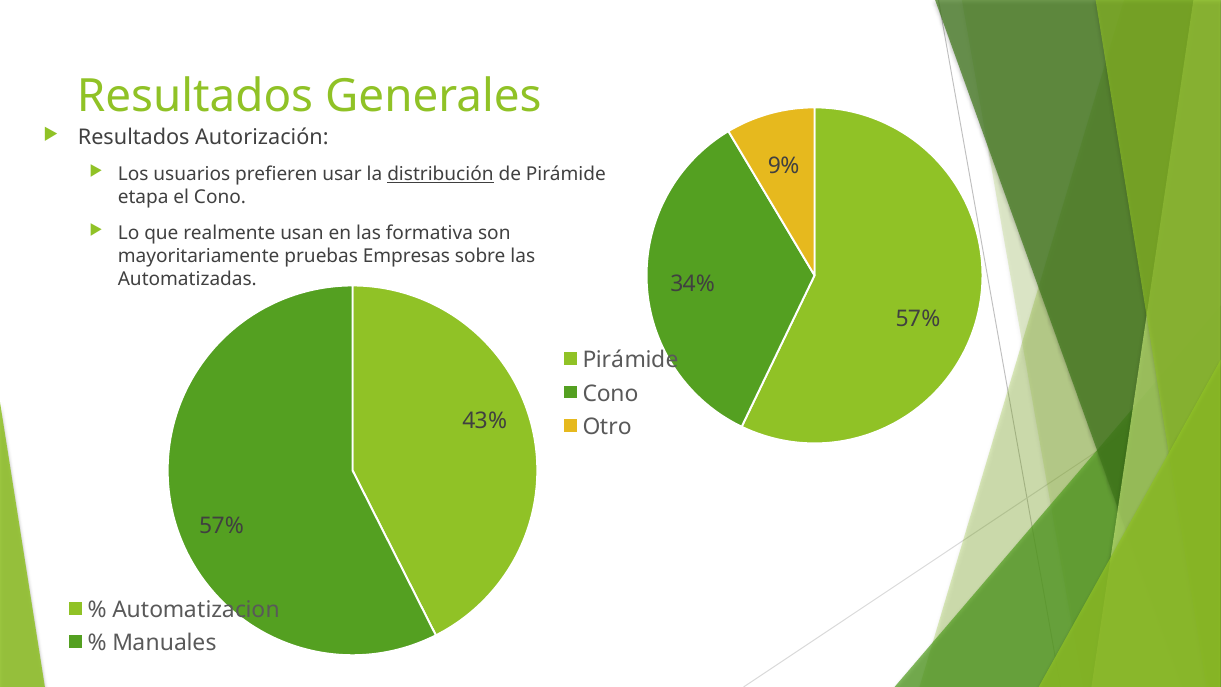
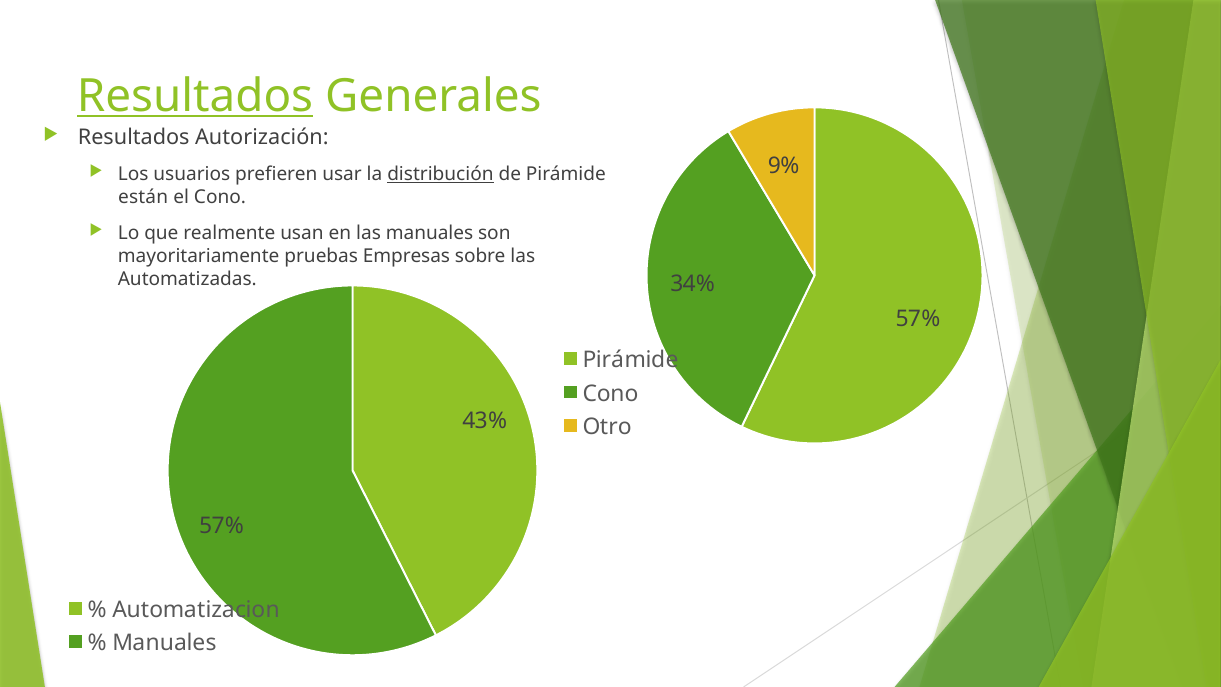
Resultados underline: none -> present (195, 96)
etapa: etapa -> están (143, 197)
las formativa: formativa -> manuales (430, 233)
